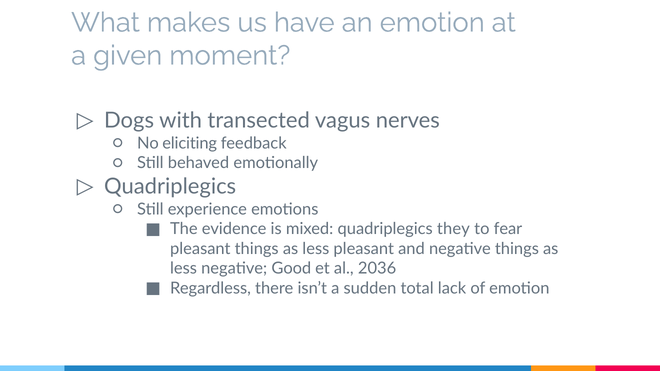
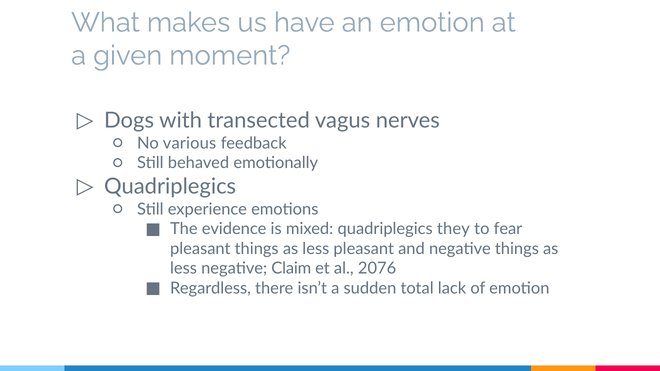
eliciting: eliciting -> various (190, 143)
Good: Good -> Claim (291, 269)
2036: 2036 -> 2076 (377, 269)
